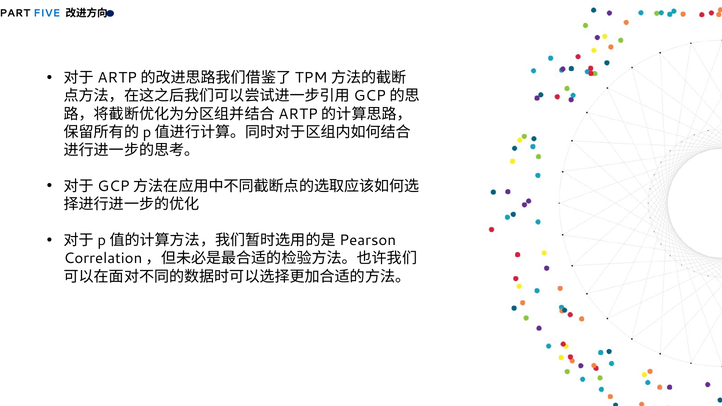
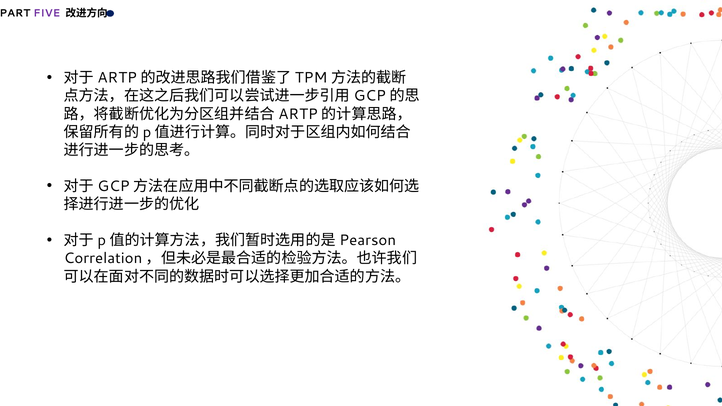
FIVE colour: blue -> purple (47, 13)
